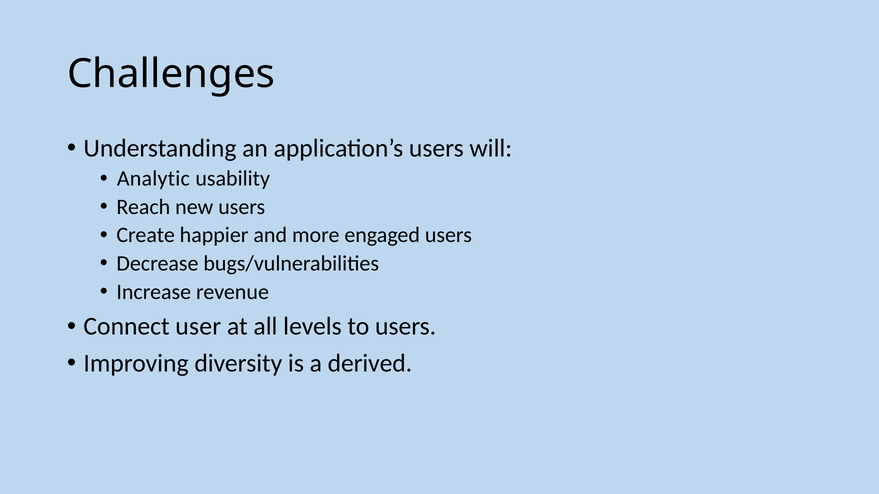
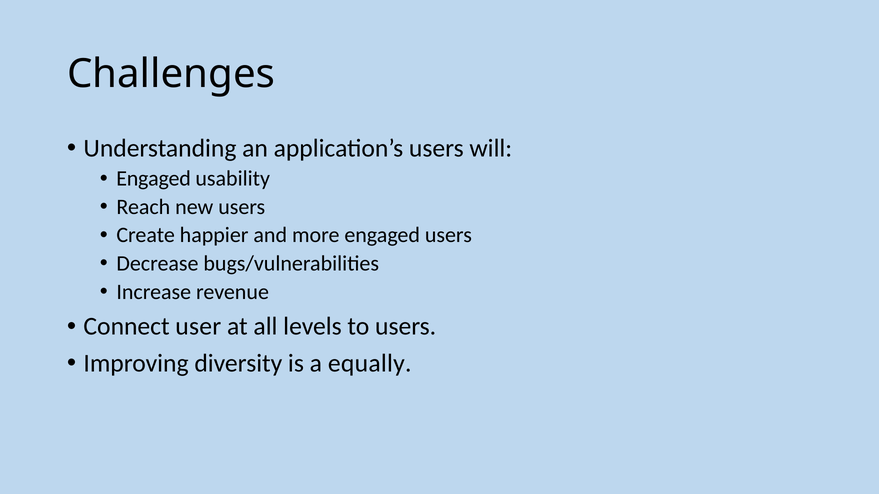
Analytic: Analytic -> Engaged (154, 179)
derived: derived -> equally (370, 364)
